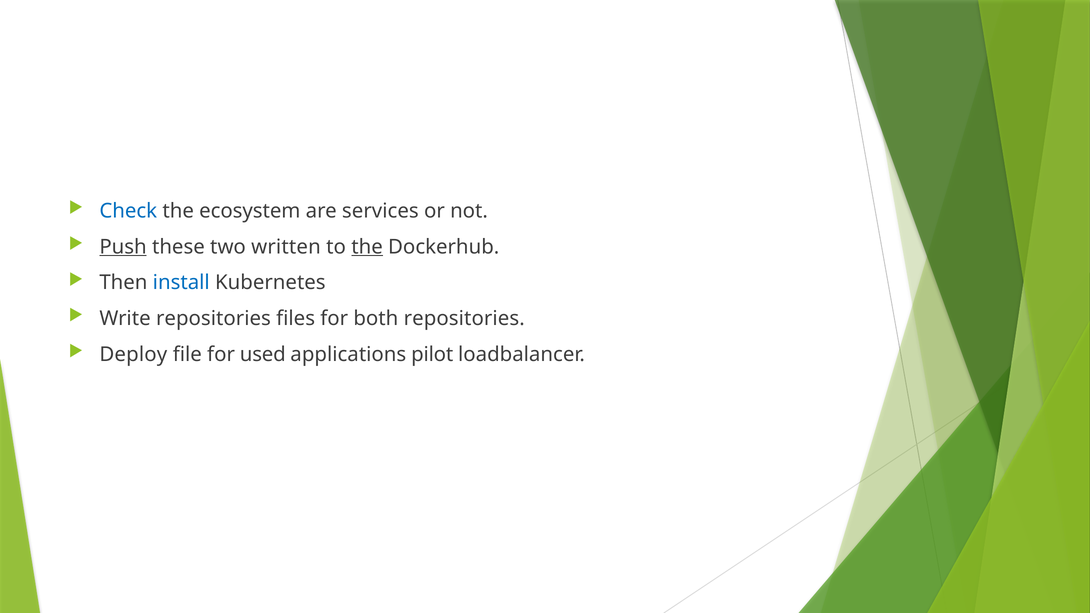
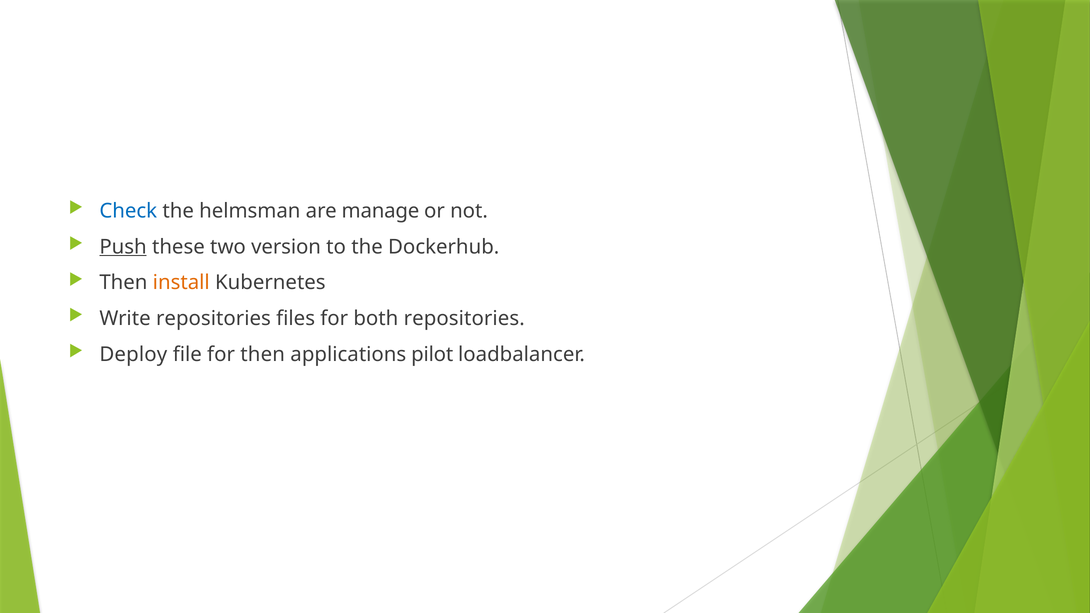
ecosystem: ecosystem -> helmsman (250, 211)
services: services -> manage (380, 211)
written: written -> version (286, 247)
the underline: present -> none (367, 247)
install colour: blue -> orange (181, 283)
for used: used -> then (263, 354)
